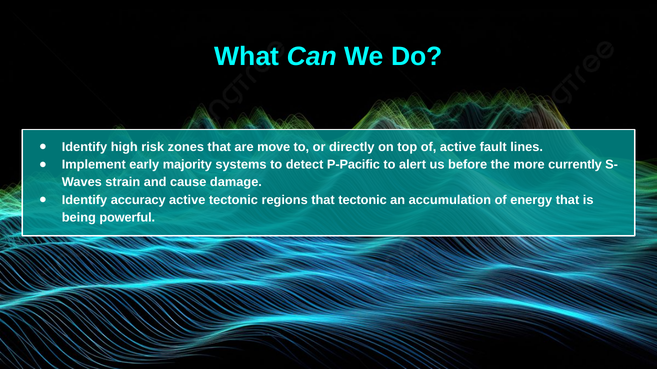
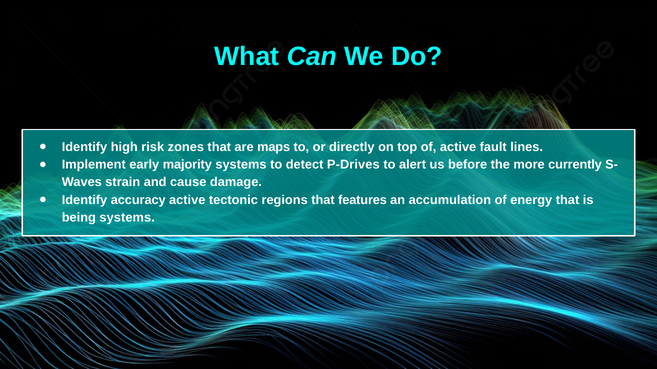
move: move -> maps (274, 147)
P-Pacific: P-Pacific -> P-Drives (353, 165)
that tectonic: tectonic -> features (363, 200)
being powerful: powerful -> systems (127, 218)
